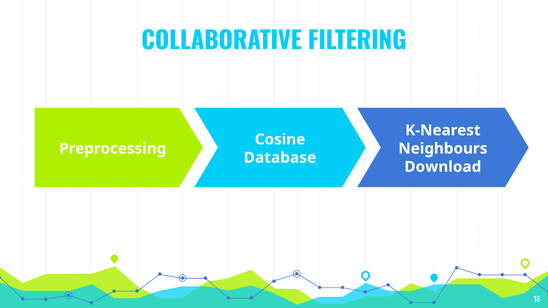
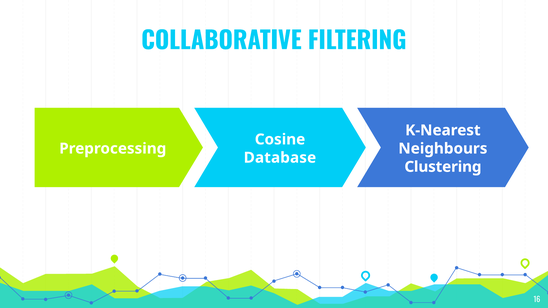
Download: Download -> Clustering (443, 167)
